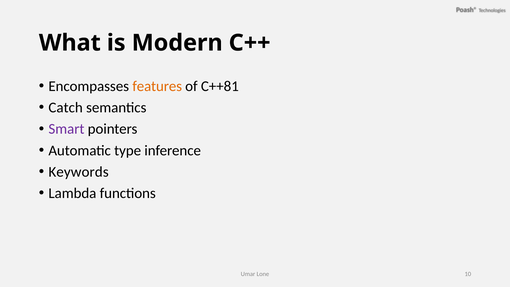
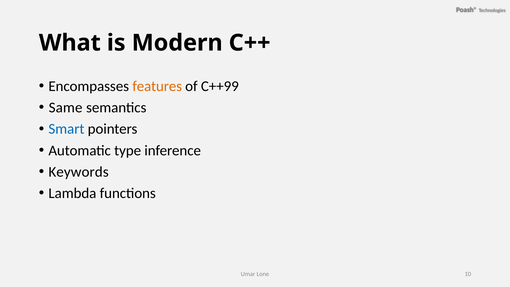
C++81: C++81 -> C++99 (220, 86)
Catch: Catch -> Same (66, 108)
Smart colour: purple -> blue (66, 129)
